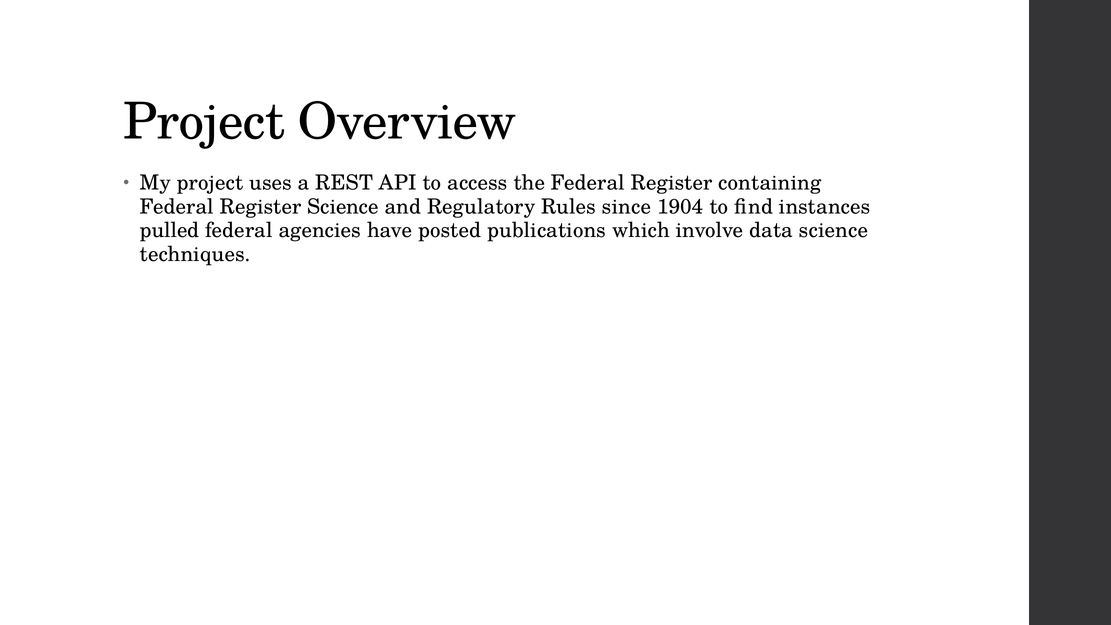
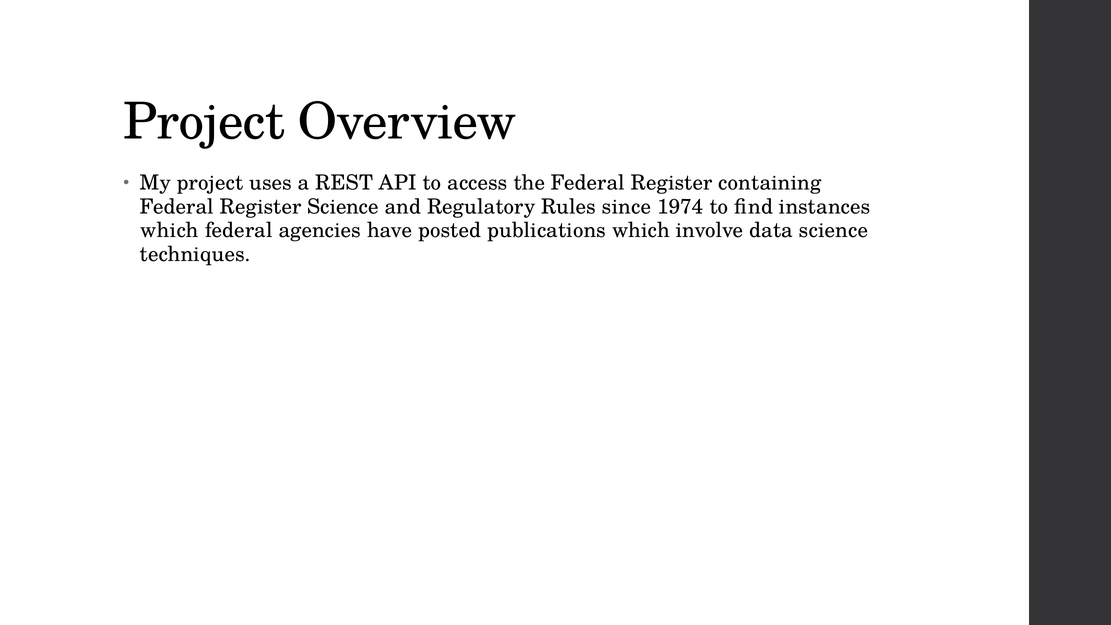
1904: 1904 -> 1974 (680, 207)
pulled: pulled -> which (170, 230)
